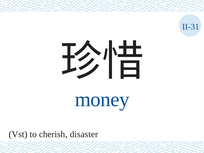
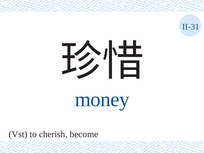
disaster: disaster -> become (84, 134)
